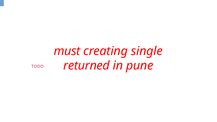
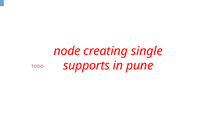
must: must -> node (67, 51)
returned: returned -> supports (87, 66)
